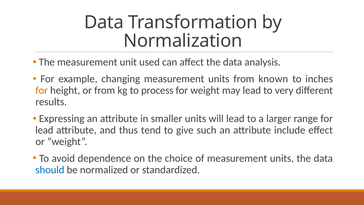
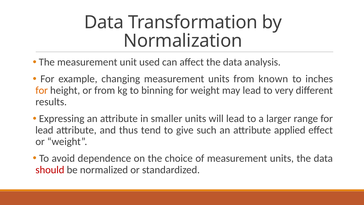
process: process -> binning (157, 90)
include: include -> applied (290, 130)
should colour: blue -> red (50, 170)
